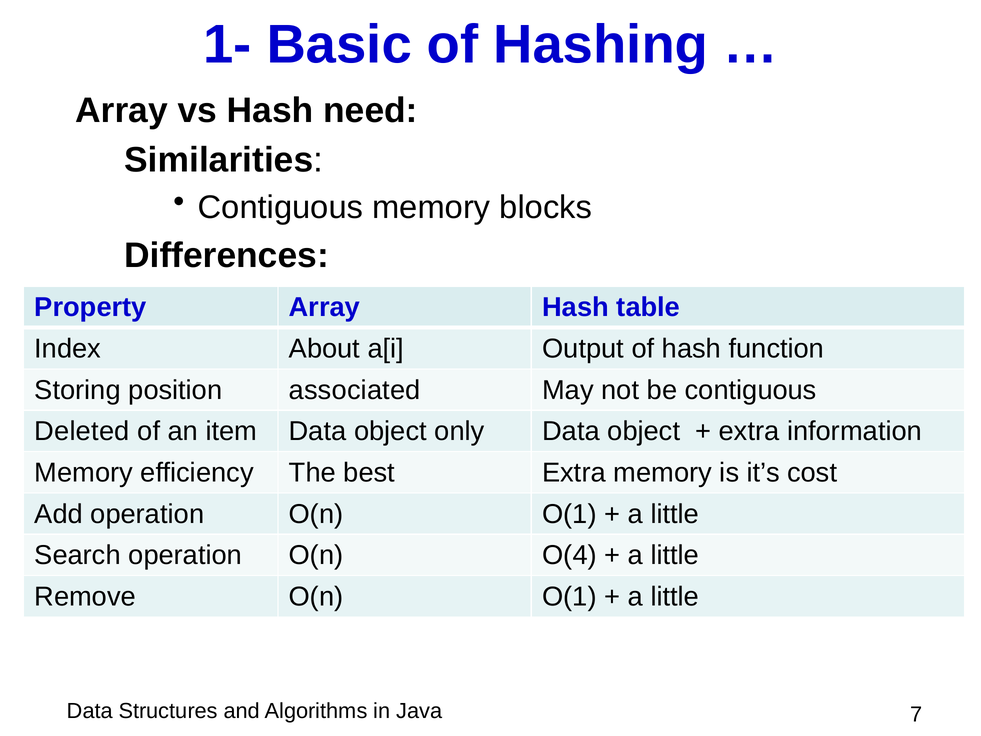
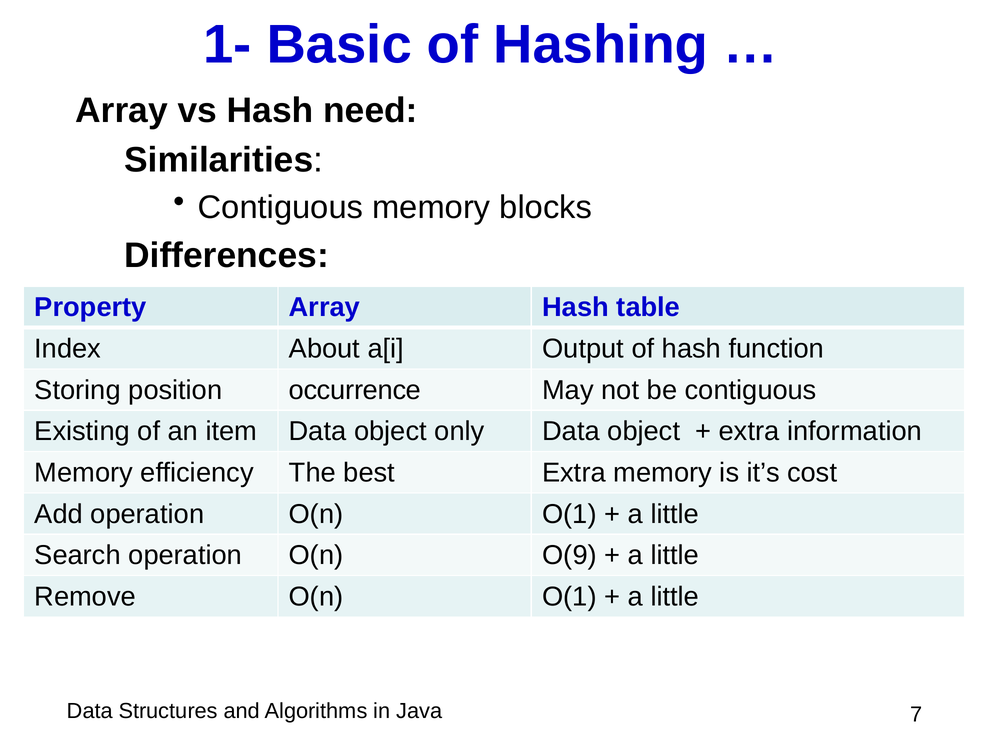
associated: associated -> occurrence (355, 390)
Deleted: Deleted -> Existing (82, 431)
O(4: O(4 -> O(9 (570, 555)
